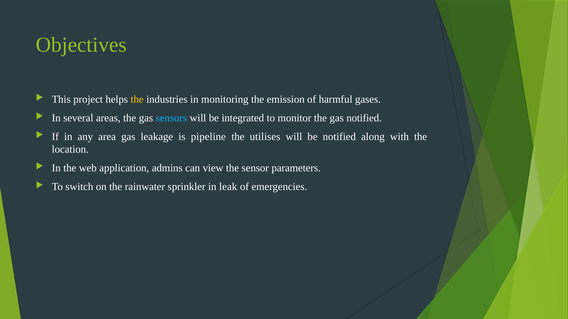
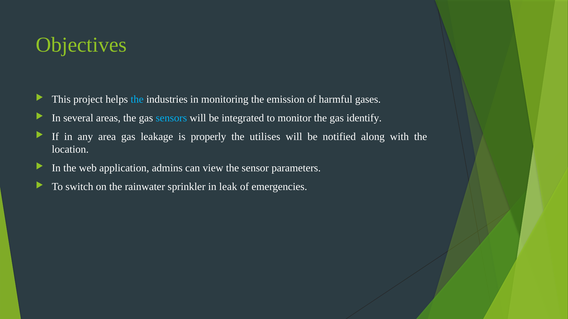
the colour: yellow -> light blue (137, 99)
gas notified: notified -> identify (364, 118)
pipeline: pipeline -> properly (208, 137)
